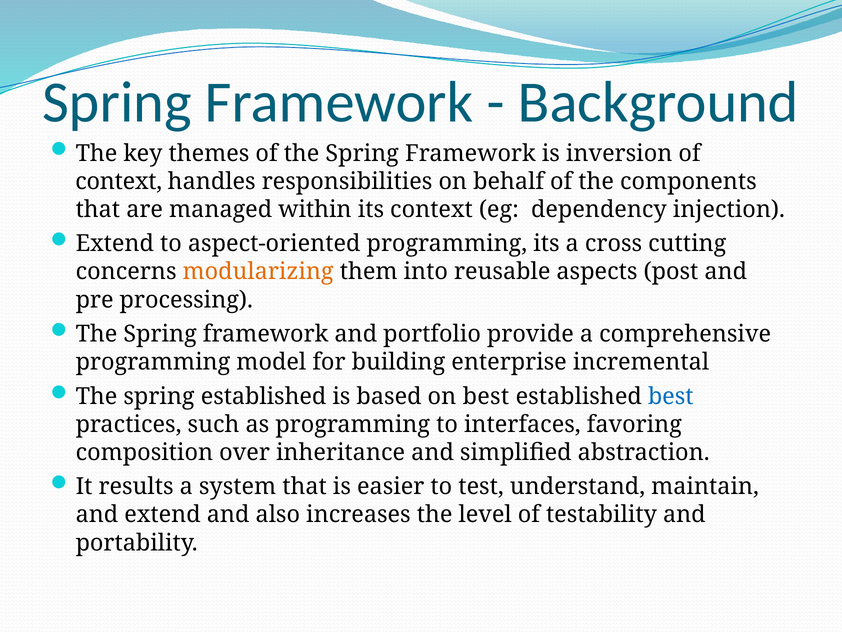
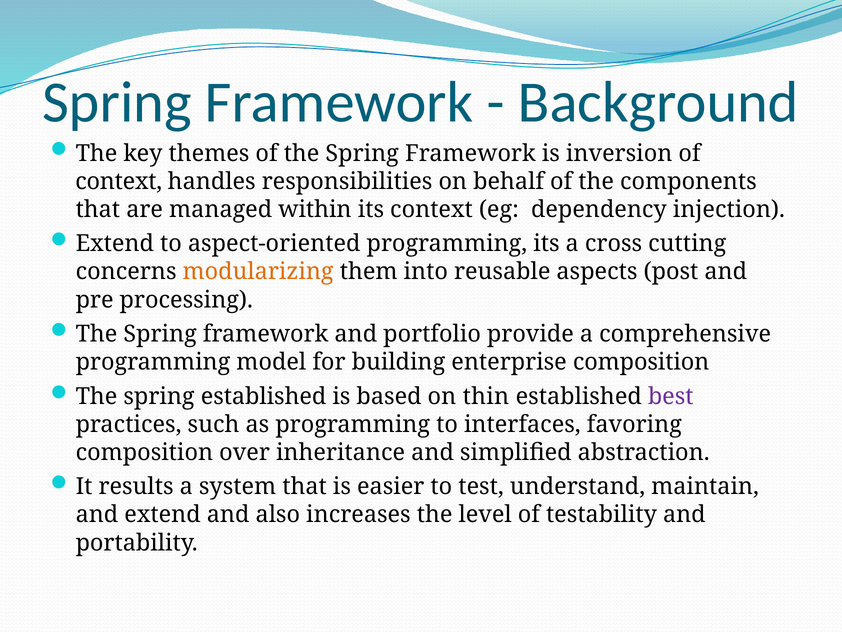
enterprise incremental: incremental -> composition (641, 362)
on best: best -> thin (486, 396)
best colour: blue -> purple (671, 396)
